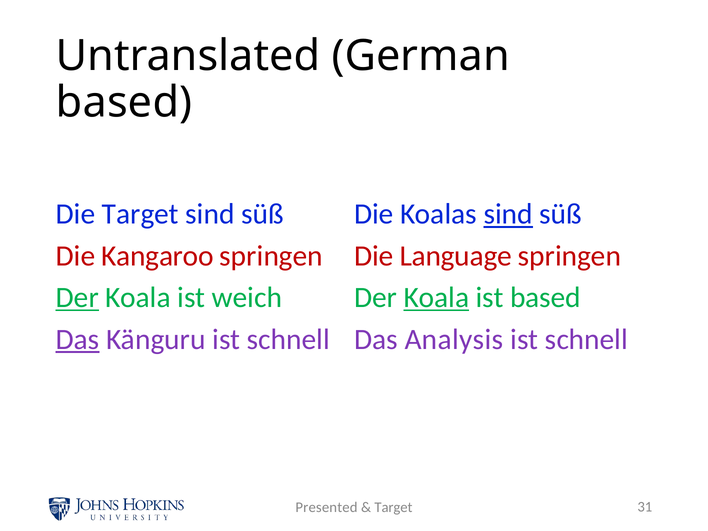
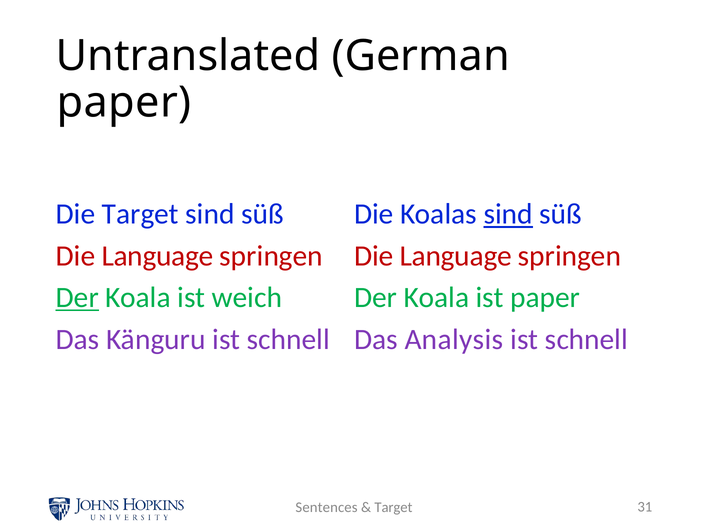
based: based -> paper (124, 103)
Kangaroo: Kangaroo -> Language (158, 256)
Koala underline: present -> none (436, 298)
ist based: based -> paper (545, 298)
Das underline: present -> none (78, 339)
Presented: Presented -> Sentences (327, 507)
